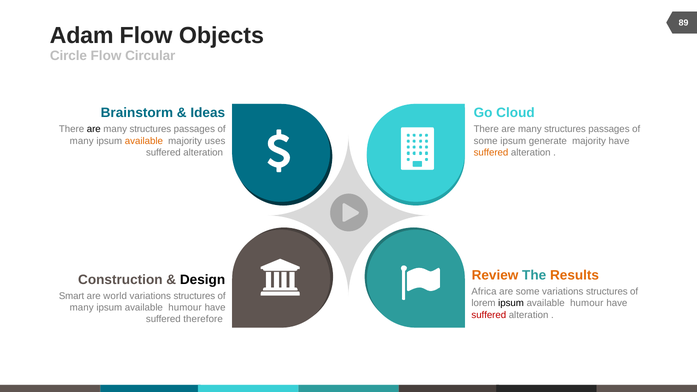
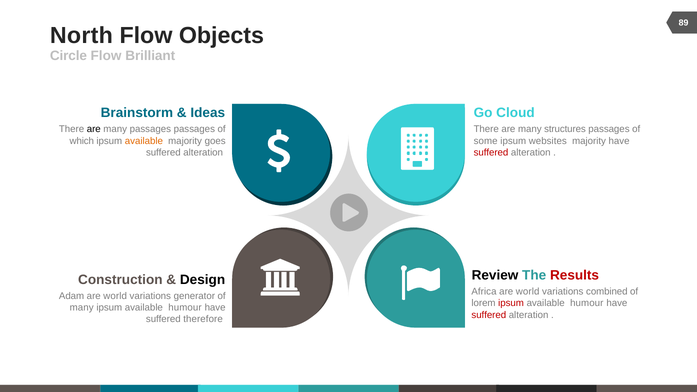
Adam: Adam -> North (81, 35)
Circular: Circular -> Brilliant (150, 56)
structures: structures -> passages (150, 129)
many: many -> which (82, 141)
uses: uses -> goes (215, 141)
generate: generate -> websites (548, 141)
suffered colour: orange -> red (491, 153)
Review colour: orange -> black (495, 275)
Results colour: orange -> red (575, 275)
some: some -> world (528, 292)
structures: structures -> combined (607, 292)
Smart: Smart -> Adam (72, 296)
structures: structures -> generator (194, 296)
ipsum colour: black -> red (511, 303)
